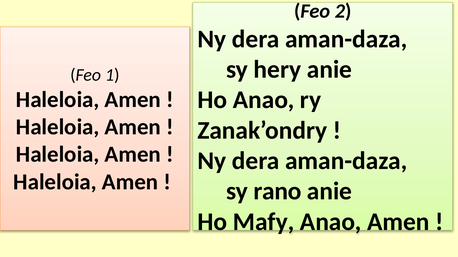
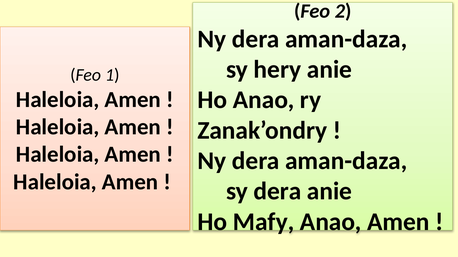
sy rano: rano -> dera (277, 192)
